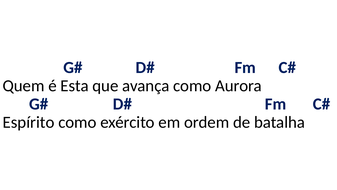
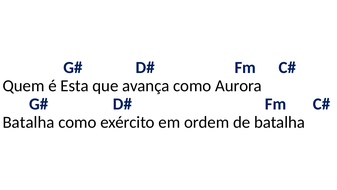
Espírito: Espírito -> Batalha (29, 122)
